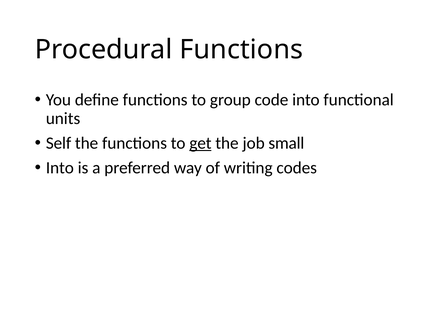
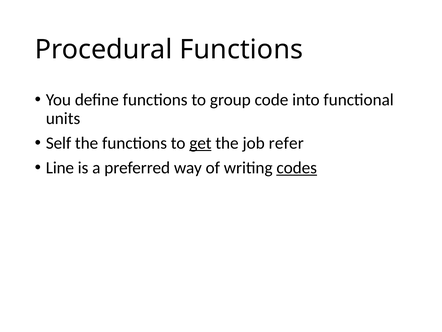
small: small -> refer (286, 143)
Into: Into -> Line (60, 168)
codes underline: none -> present (297, 168)
